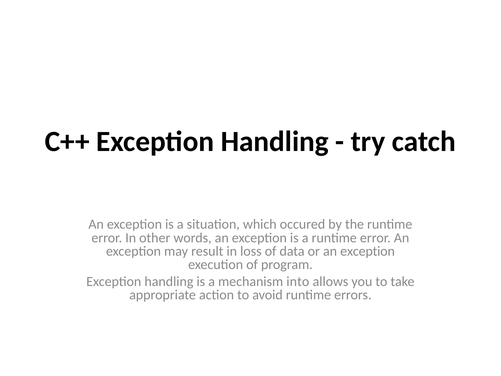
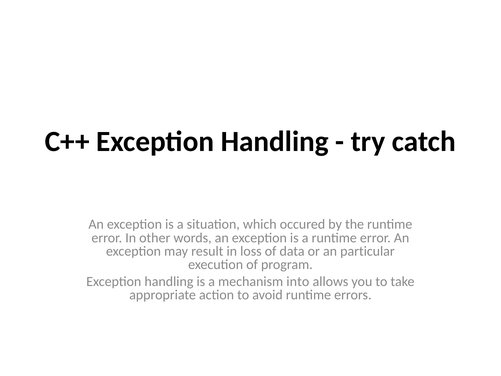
or an exception: exception -> particular (367, 251)
